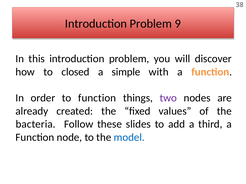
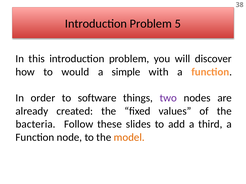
9: 9 -> 5 (178, 24)
closed: closed -> would (75, 72)
to function: function -> software (97, 98)
model colour: blue -> orange (129, 138)
